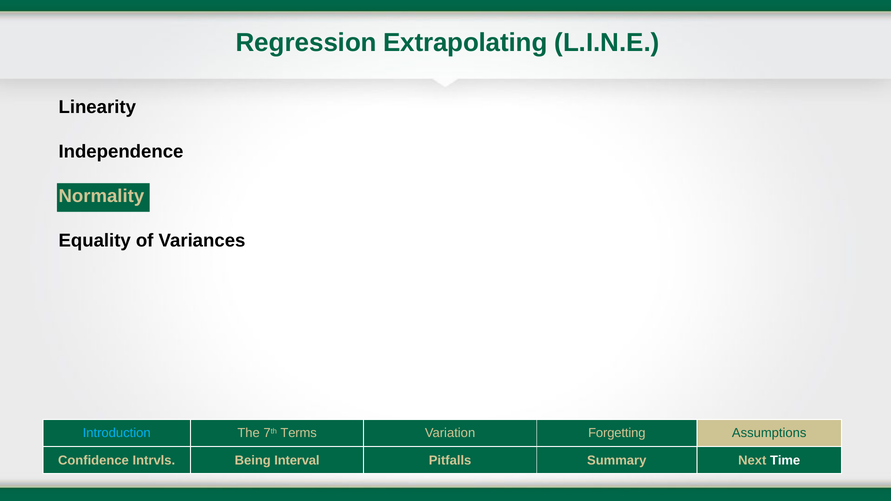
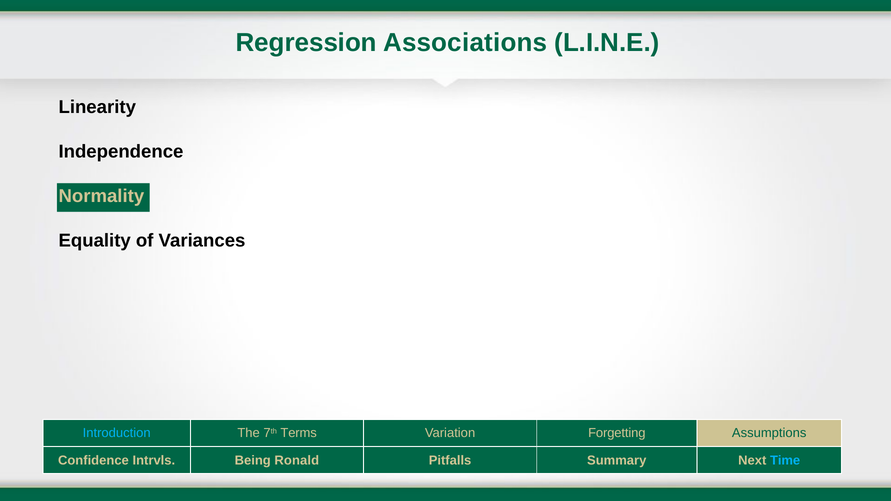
Extrapolating: Extrapolating -> Associations (465, 43)
Interval: Interval -> Ronald (297, 460)
Time colour: white -> light blue (785, 460)
